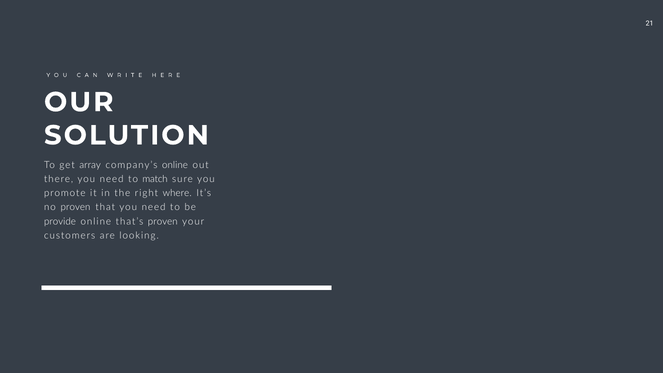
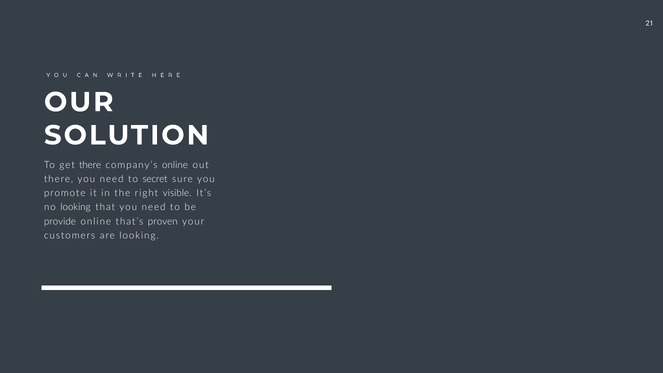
get array: array -> there (90, 165)
match: match -> secret (155, 179)
where: where -> visible (177, 193)
no proven: proven -> looking (76, 207)
